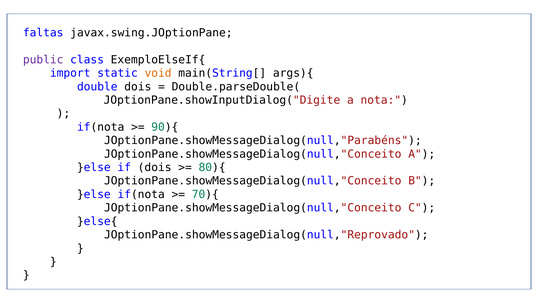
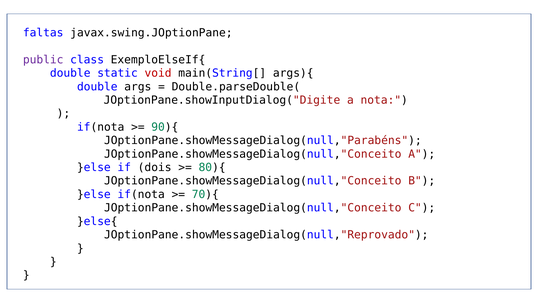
import: import -> double (70, 73)
void colour: orange -> red (158, 73)
double dois: dois -> args (138, 87)
